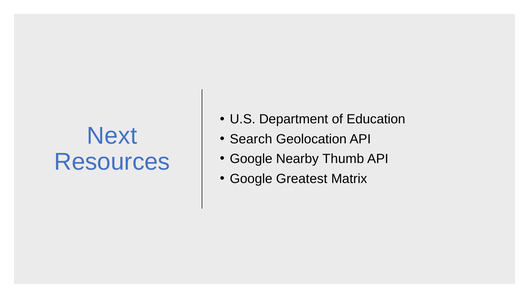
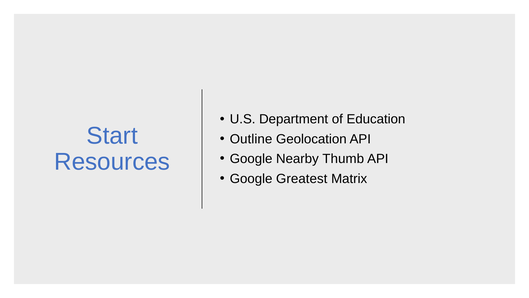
Next: Next -> Start (112, 136)
Search: Search -> Outline (251, 139)
